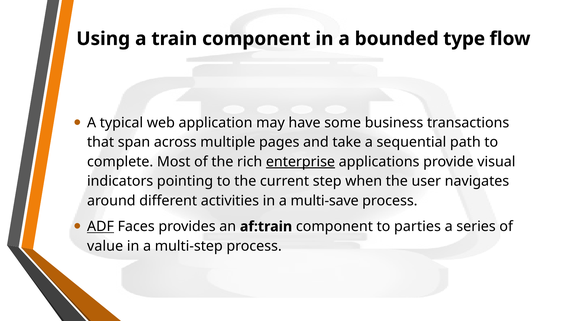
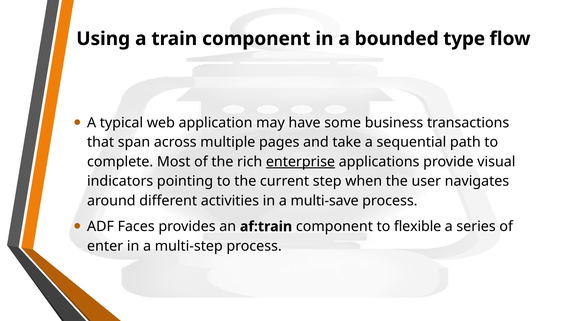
ADF underline: present -> none (100, 226)
parties: parties -> flexible (418, 226)
value: value -> enter (105, 246)
